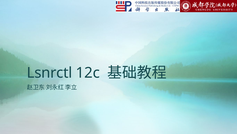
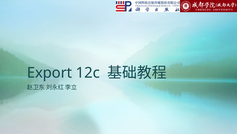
Lsnrctl: Lsnrctl -> Export (49, 73)
